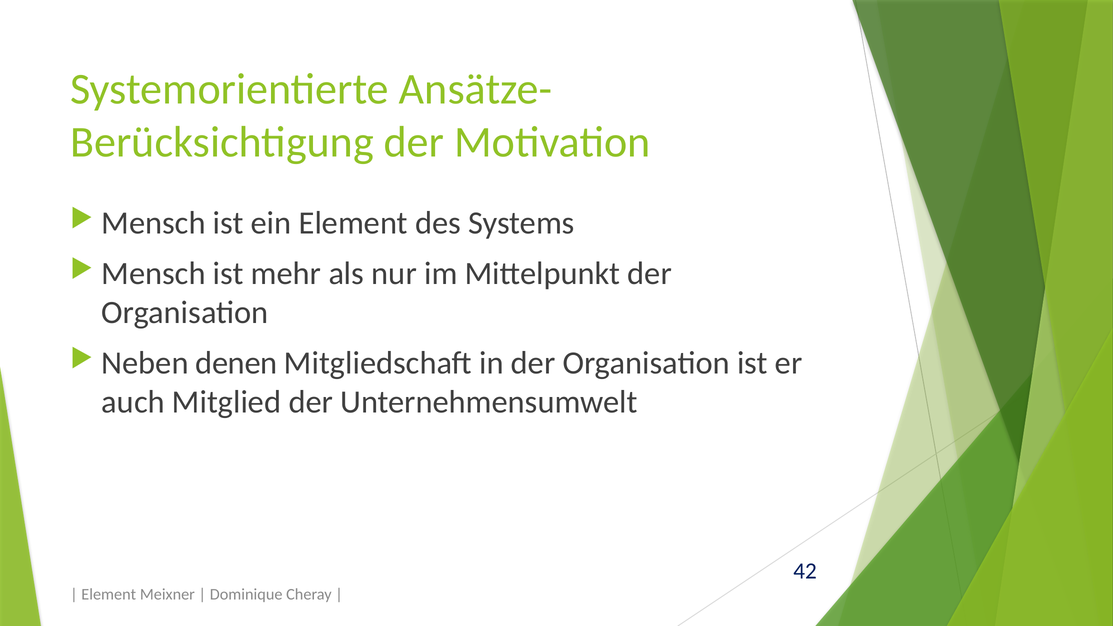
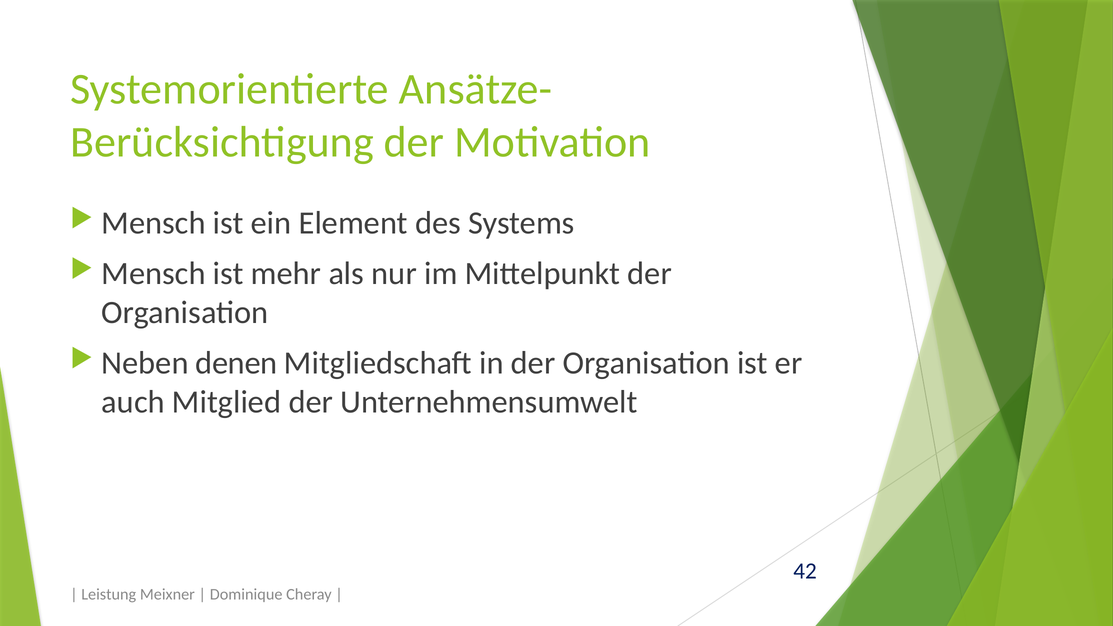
Element: Element -> Leistung (109, 595)
